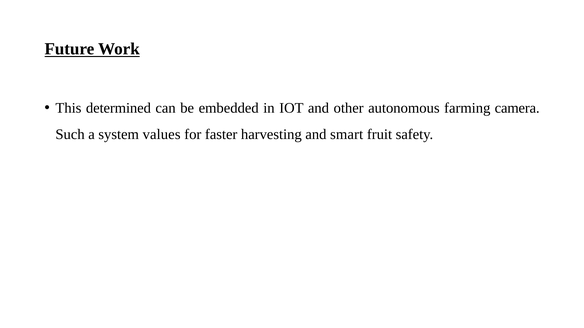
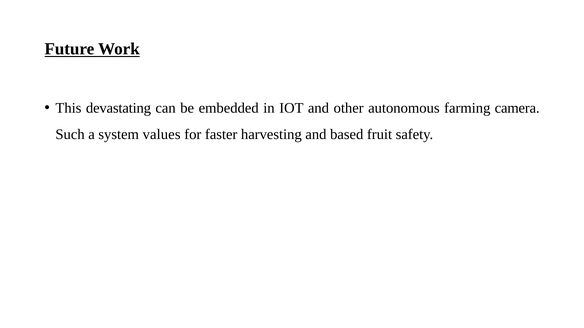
determined: determined -> devastating (118, 108)
smart: smart -> based (347, 134)
